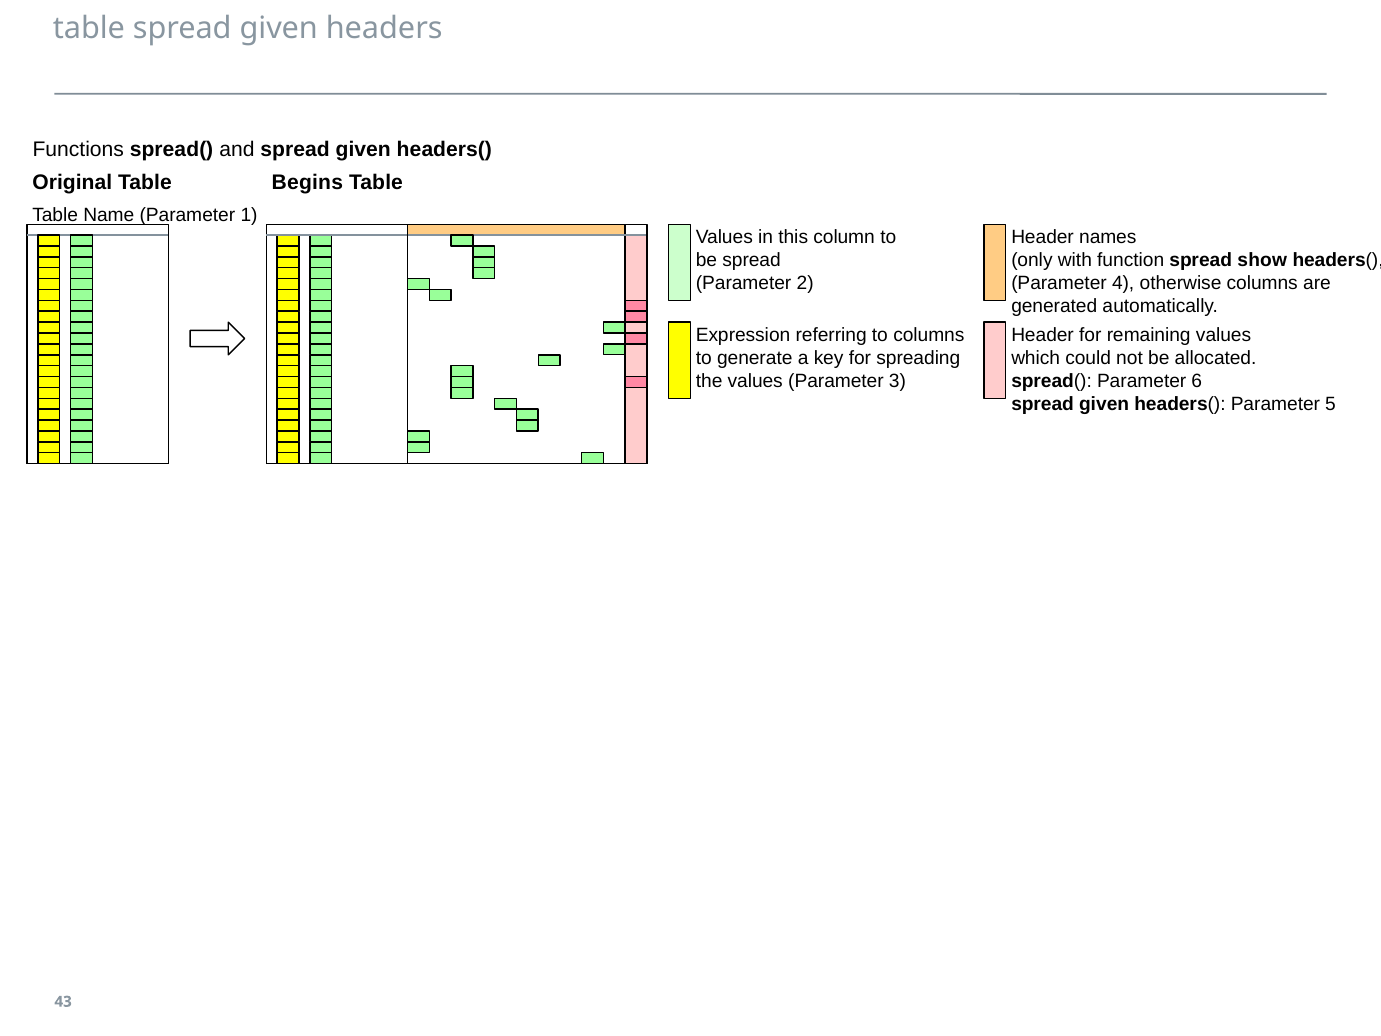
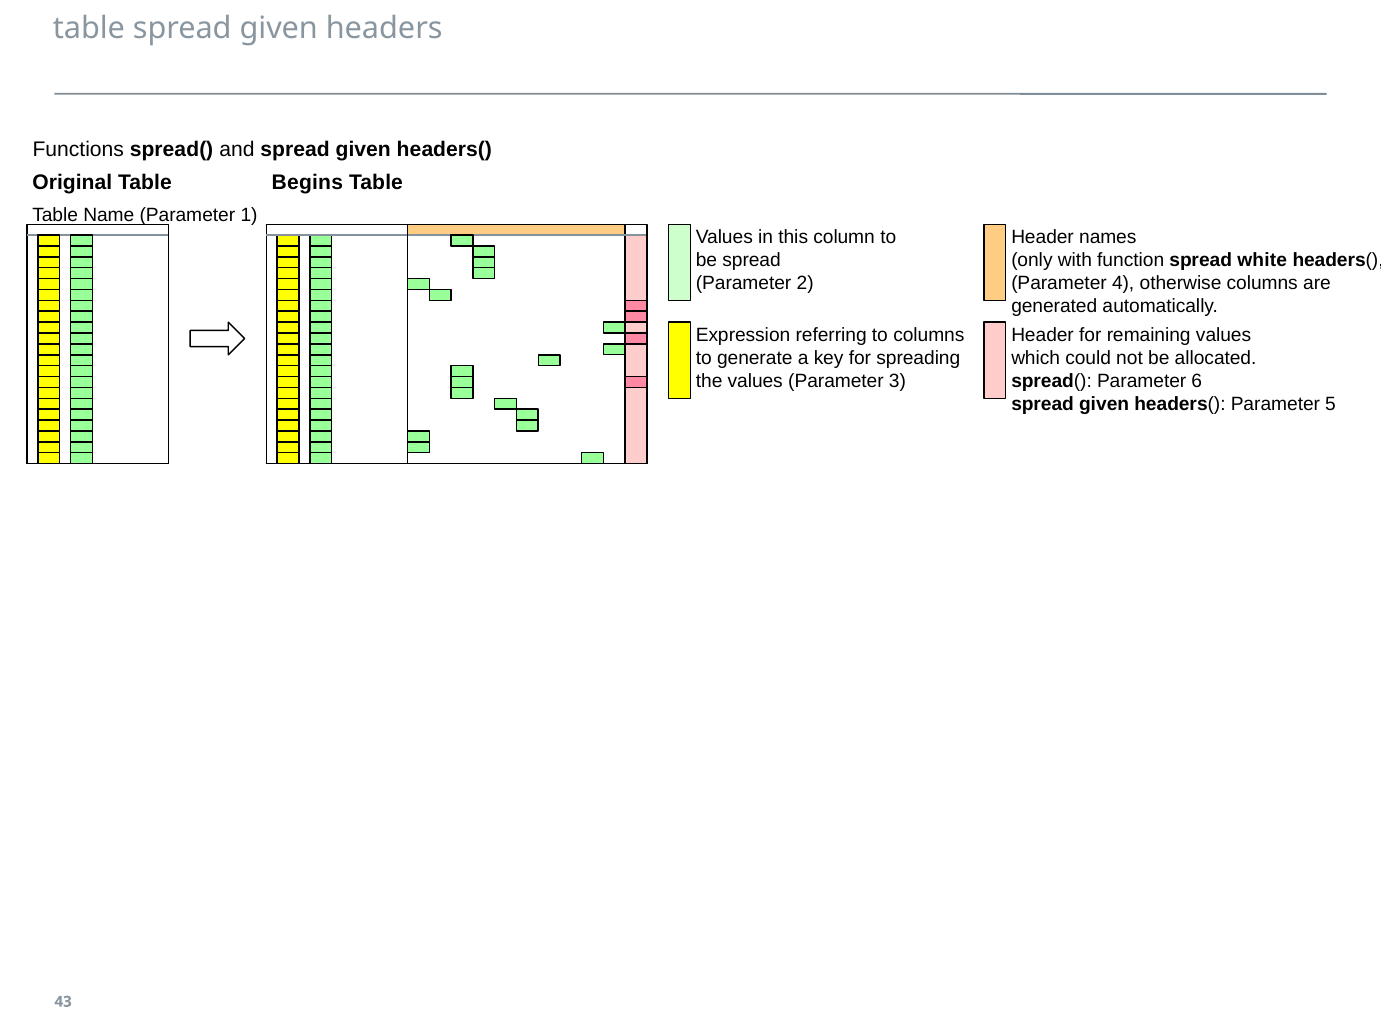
show: show -> white (1262, 260)
